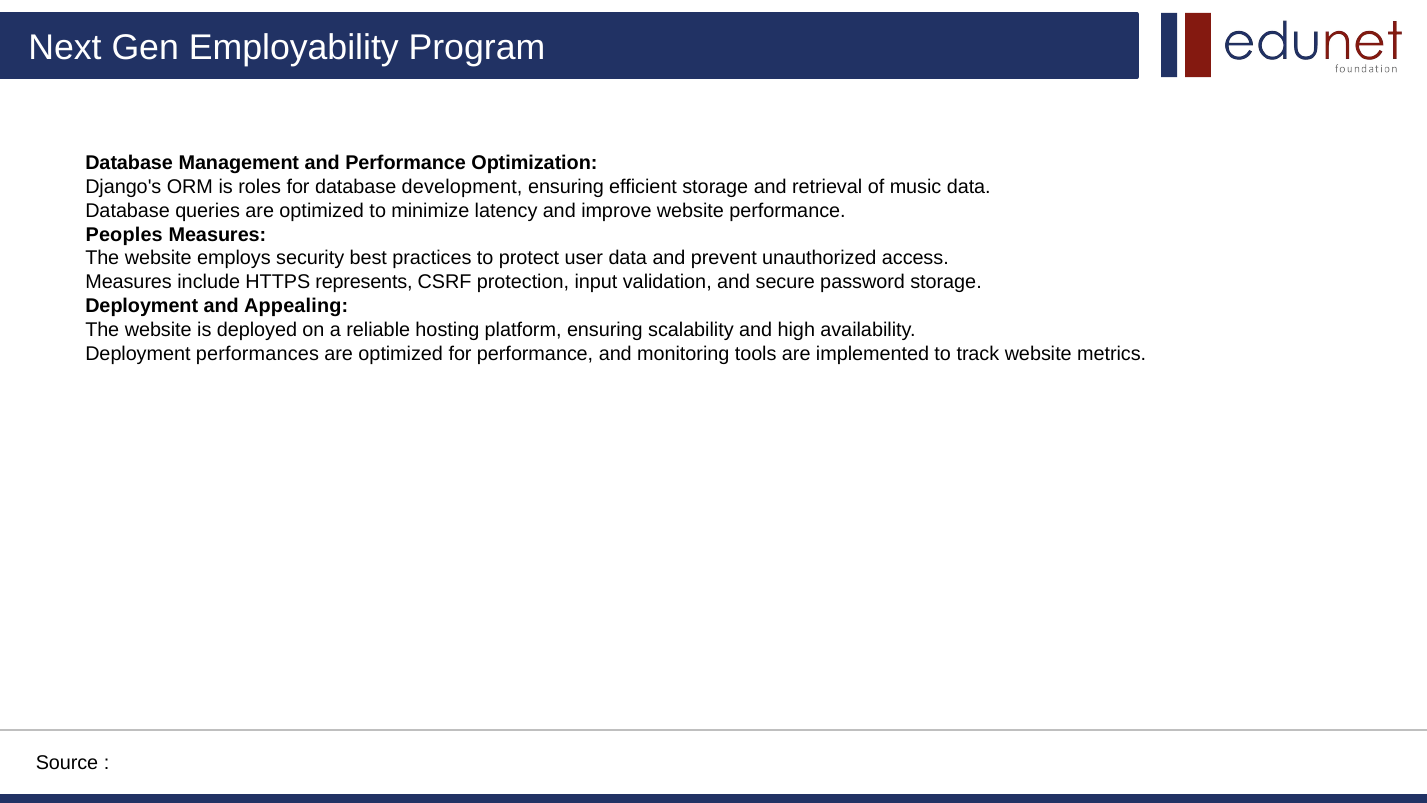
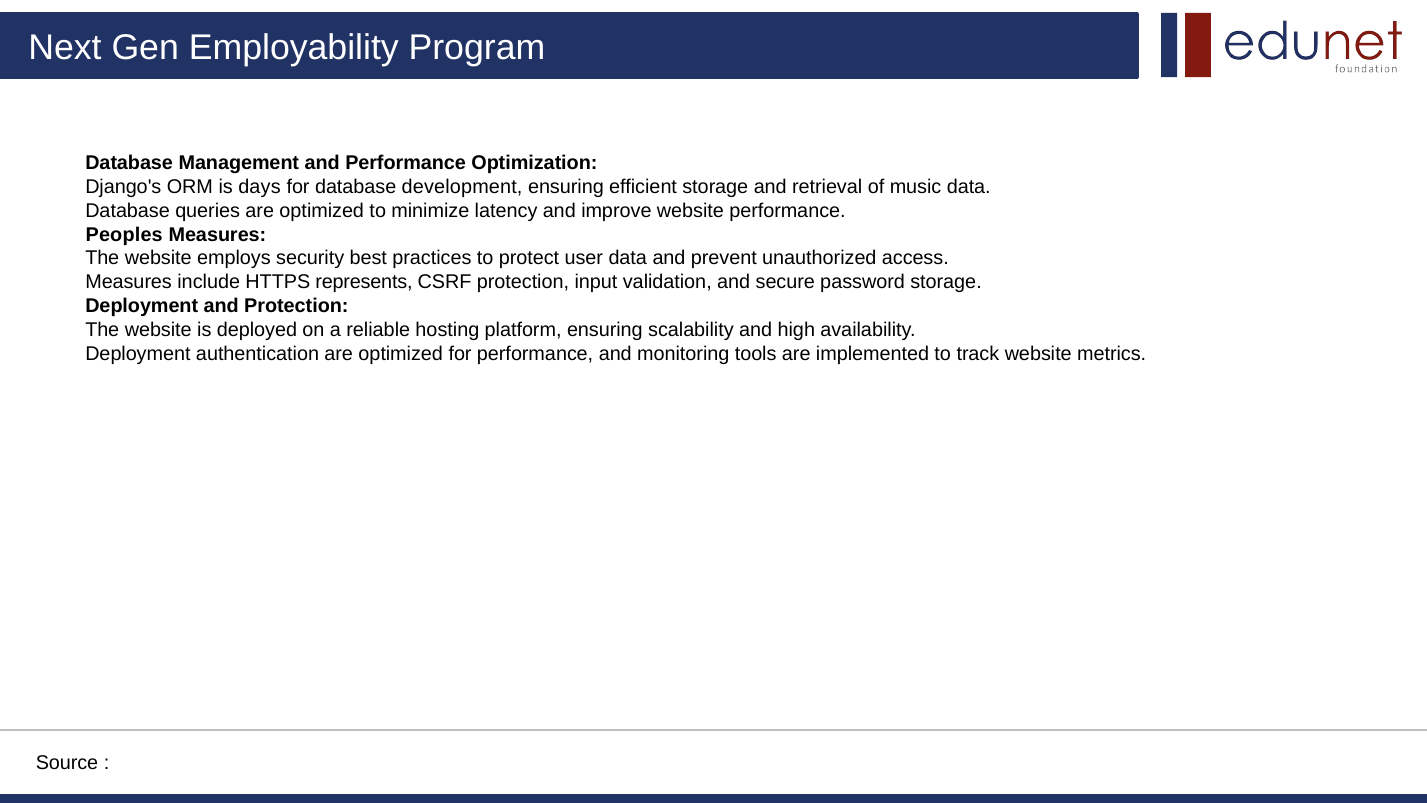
roles: roles -> days (259, 187)
and Appealing: Appealing -> Protection (296, 306)
performances: performances -> authentication (258, 354)
